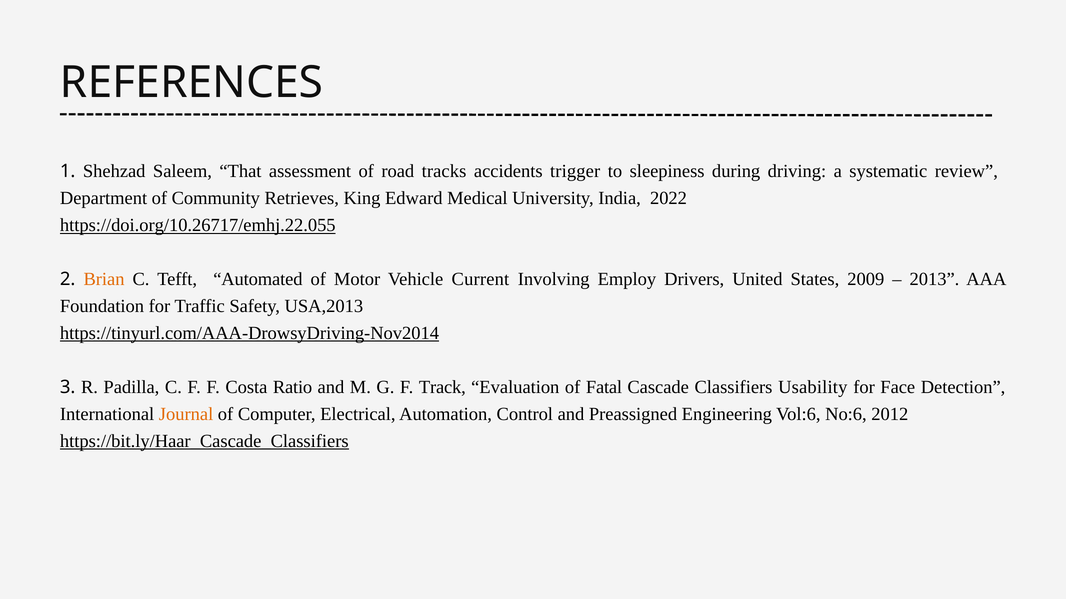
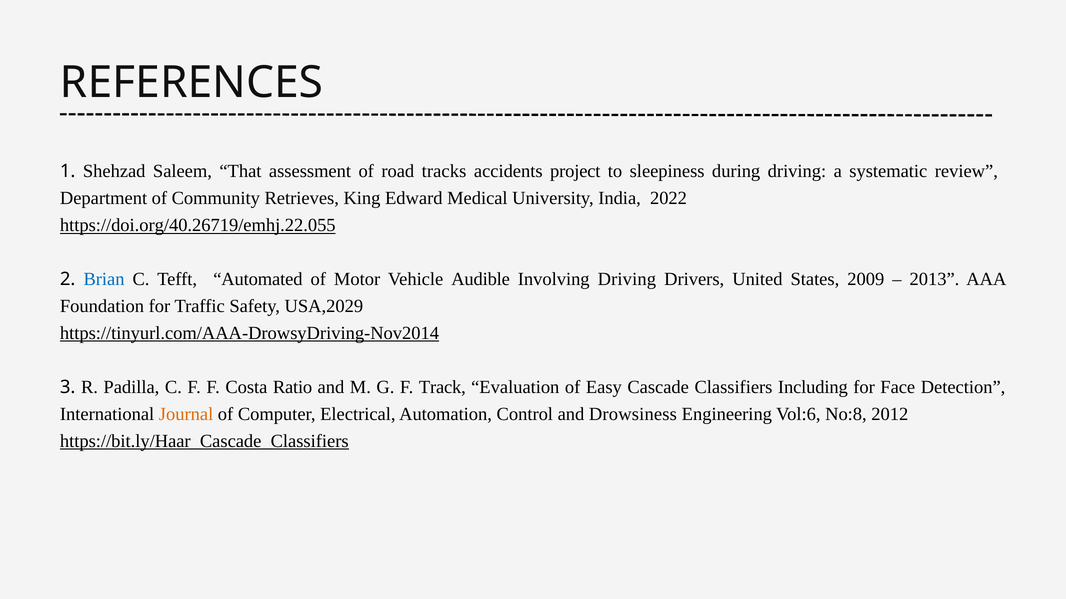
trigger: trigger -> project (575, 171)
https://doi.org/10.26717/emhj.22.055: https://doi.org/10.26717/emhj.22.055 -> https://doi.org/40.26719/emhj.22.055 (198, 225)
Brian colour: orange -> blue (104, 279)
Current: Current -> Audible (481, 279)
Involving Employ: Employ -> Driving (627, 279)
USA,2013: USA,2013 -> USA,2029 (324, 306)
Fatal: Fatal -> Easy (604, 387)
Usability: Usability -> Including (813, 387)
Preassigned: Preassigned -> Drowsiness (633, 414)
No:6: No:6 -> No:8 (846, 414)
